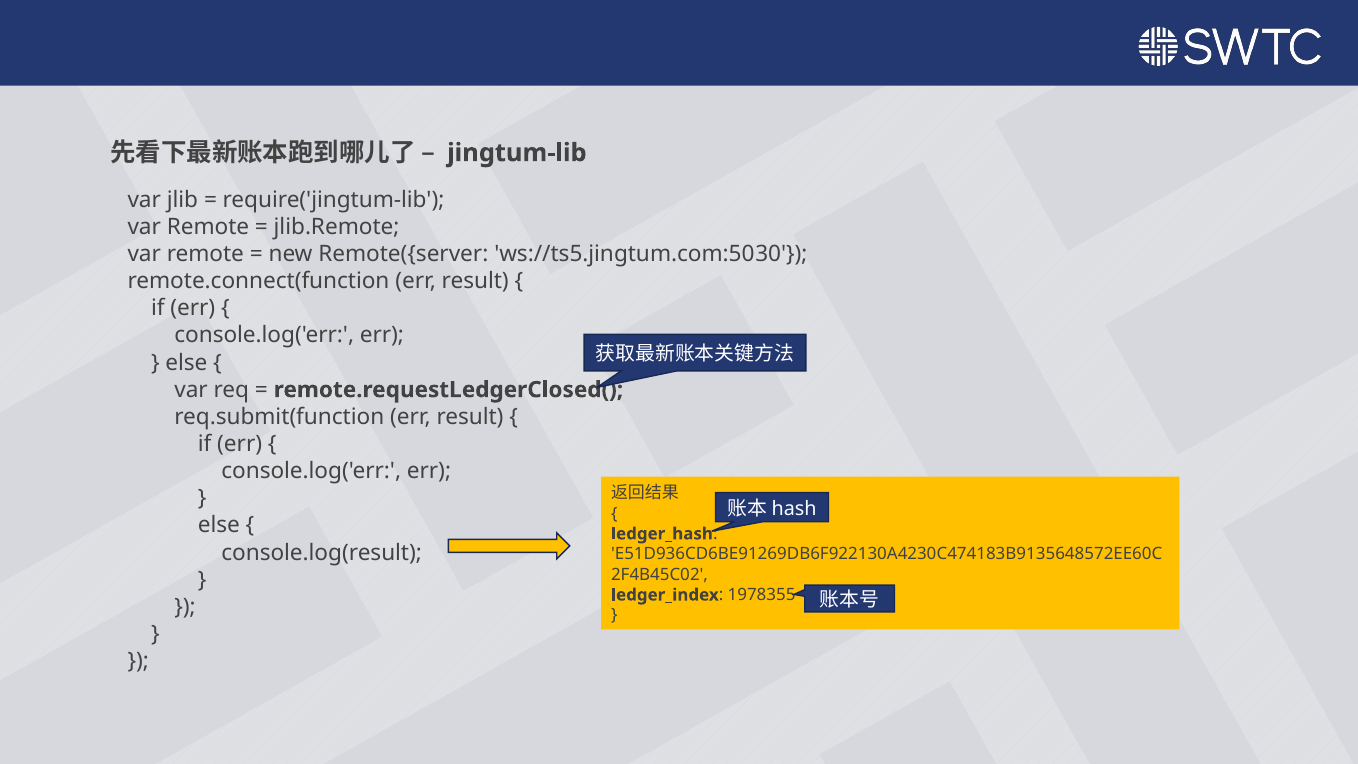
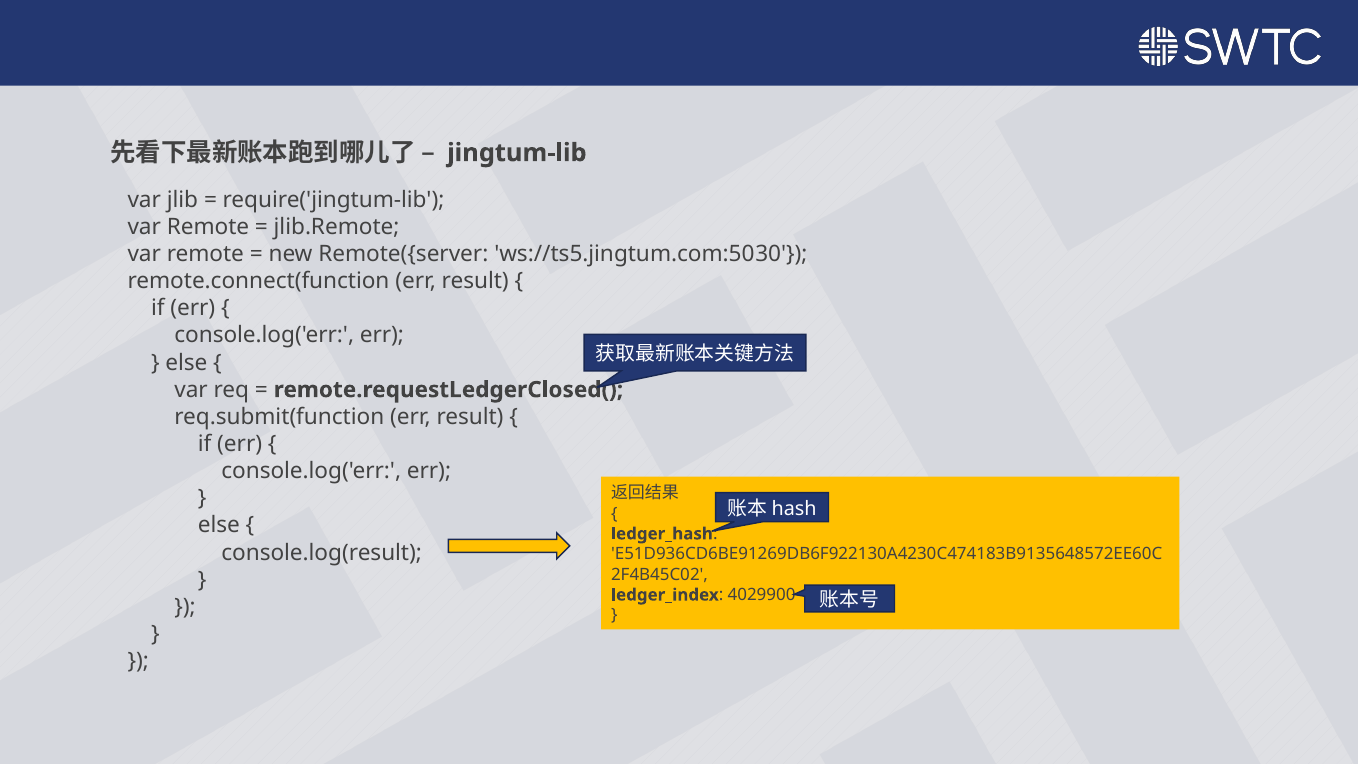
1978355: 1978355 -> 4029900 (762, 595)
